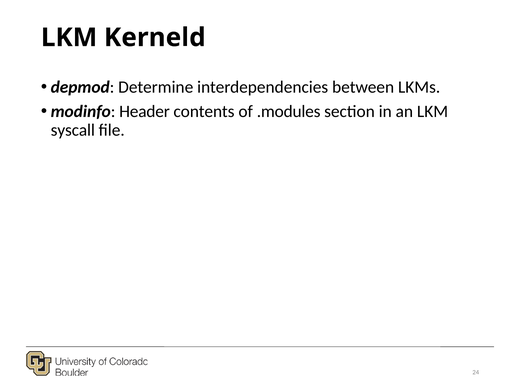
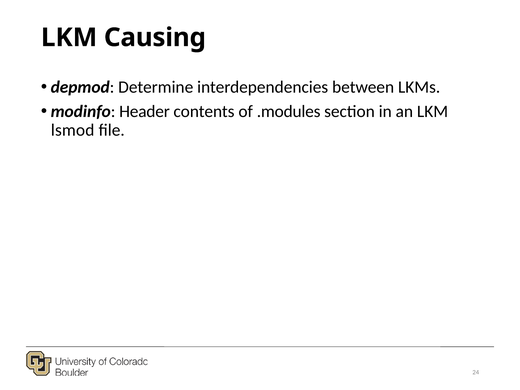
Kerneld: Kerneld -> Causing (155, 38)
syscall: syscall -> lsmod (73, 130)
